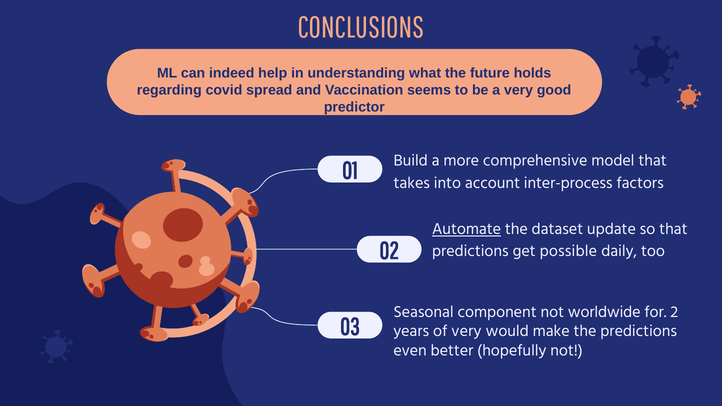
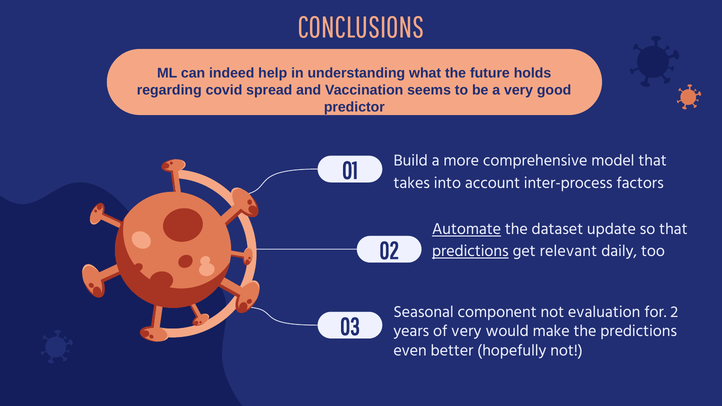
predictions underline: none -> present (470, 251)
possible: possible -> relevant (568, 251)
worldwide: worldwide -> evaluation (604, 312)
